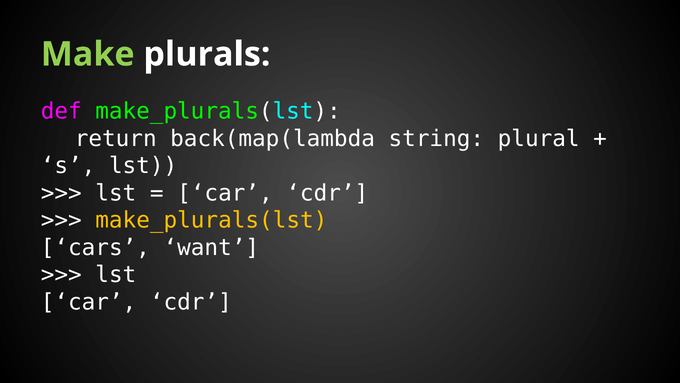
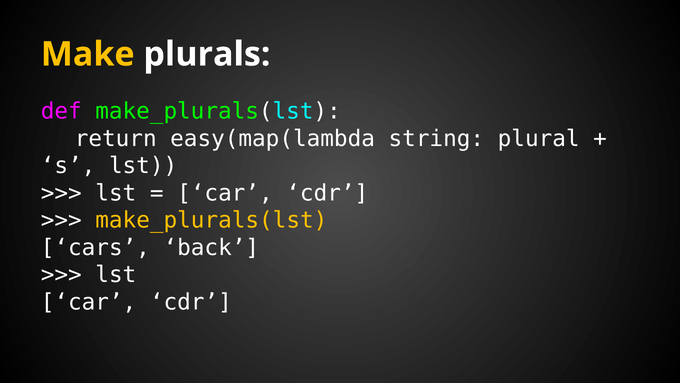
Make colour: light green -> yellow (88, 54)
back(map(lambda: back(map(lambda -> easy(map(lambda (273, 138)
want: want -> back (211, 247)
